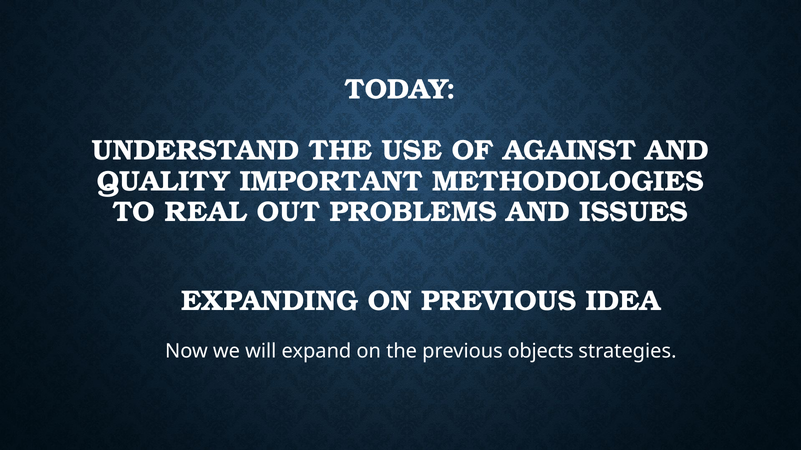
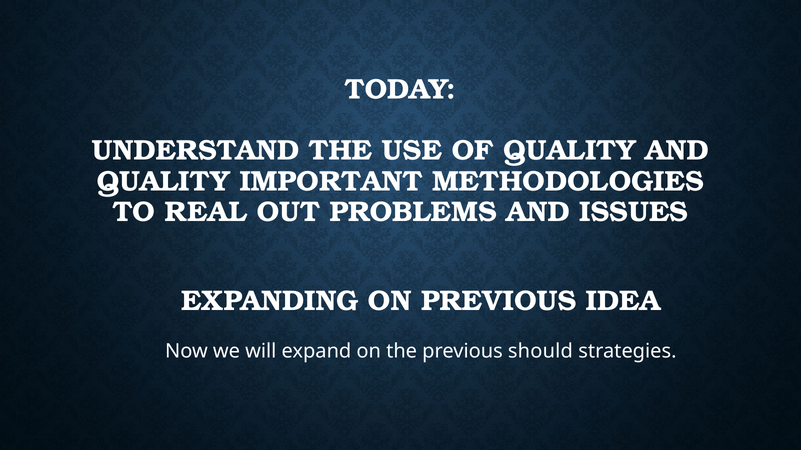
OF AGAINST: AGAINST -> QUALITY (569, 151)
objects: objects -> should (540, 352)
